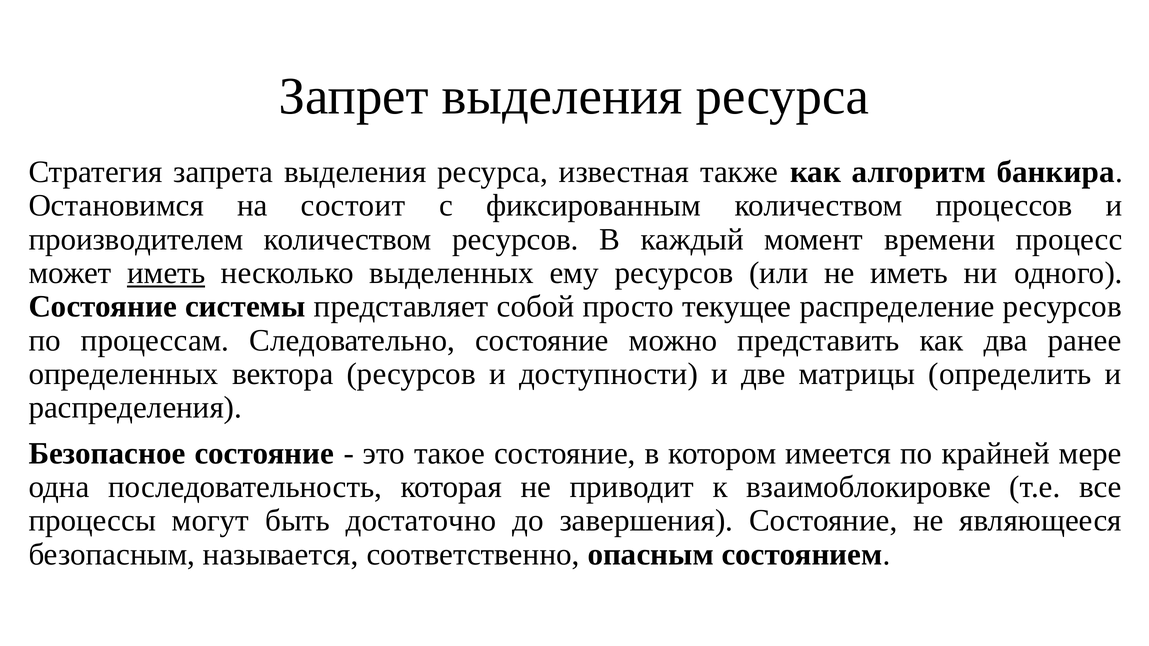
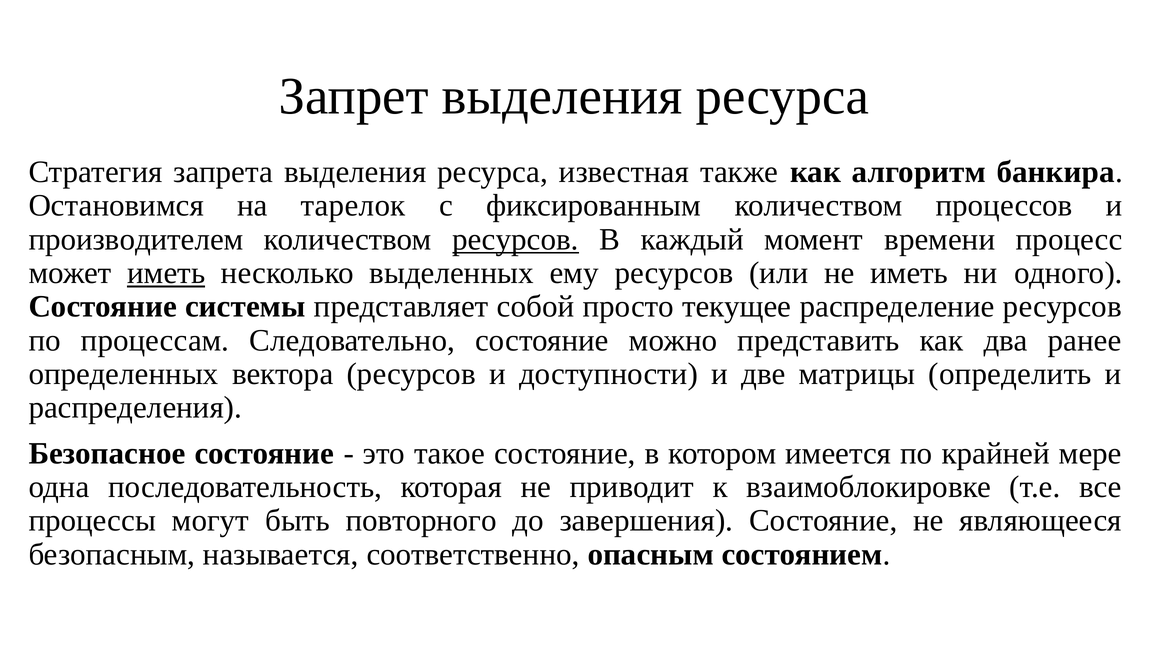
состоит: состоит -> тарелок (353, 206)
ресурсов underline: none -> present (515, 239)
достаточно: достаточно -> повторного (421, 521)
